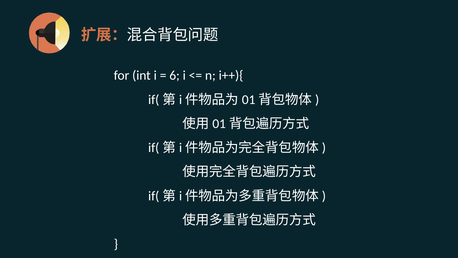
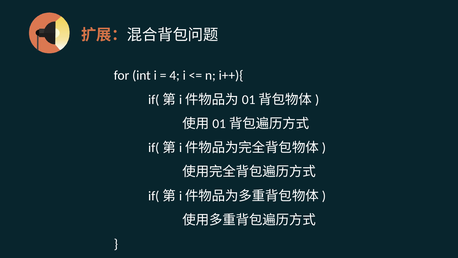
6: 6 -> 4 (175, 75)
